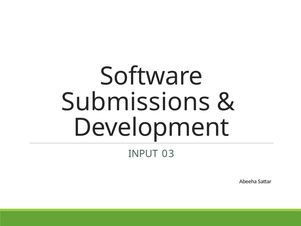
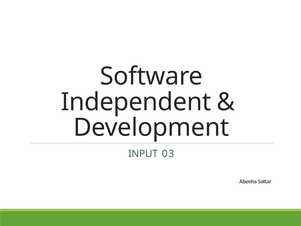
Submissions: Submissions -> Independent (136, 102)
